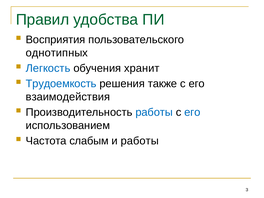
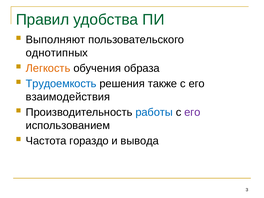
Восприятия: Восприятия -> Выполняют (55, 40)
Легкость colour: blue -> orange (48, 68)
хранит: хранит -> образа (142, 68)
его colour: blue -> purple (192, 112)
слабым: слабым -> гораздо (89, 141)
и работы: работы -> вывода (140, 141)
